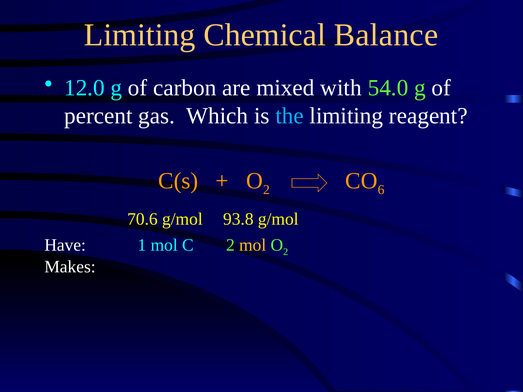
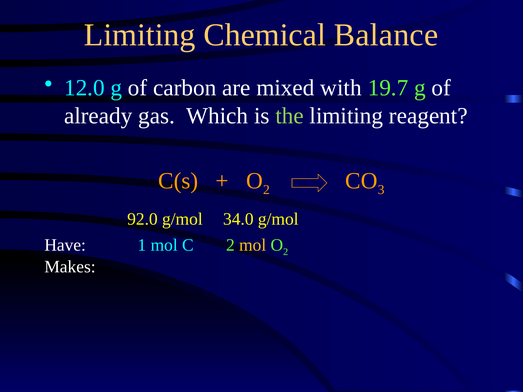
54.0: 54.0 -> 19.7 (388, 88)
percent: percent -> already (98, 116)
the colour: light blue -> light green (290, 116)
6: 6 -> 3 (381, 190)
70.6: 70.6 -> 92.0 (142, 219)
93.8: 93.8 -> 34.0 (238, 219)
